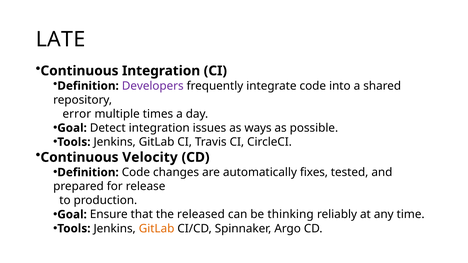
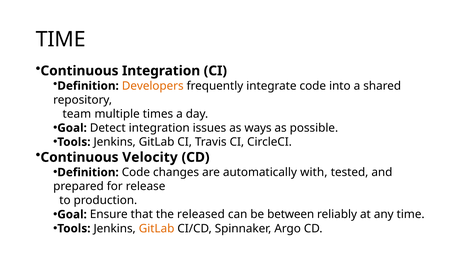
LATE: LATE -> TIME (61, 39)
Developers colour: purple -> orange (153, 86)
error: error -> team (77, 114)
fixes: fixes -> with (314, 173)
thinking: thinking -> between (291, 215)
